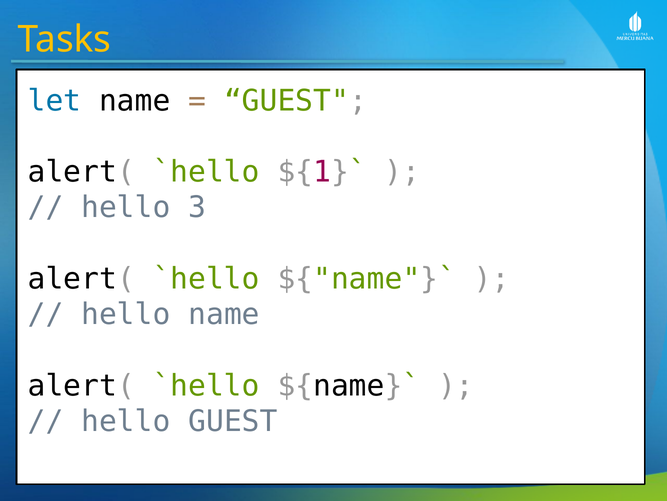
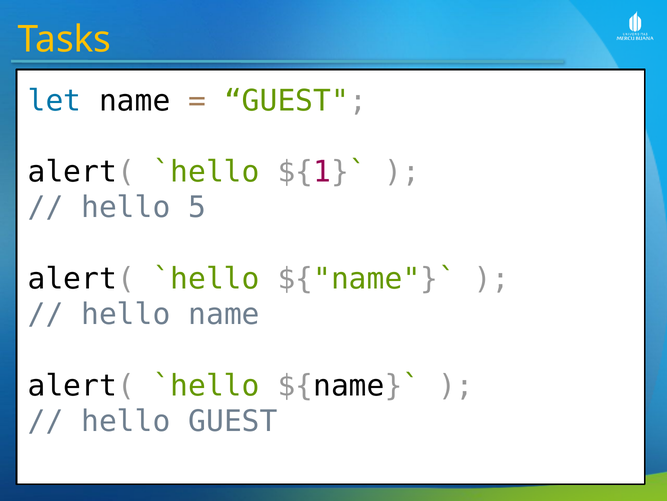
3: 3 -> 5 (197, 207)
